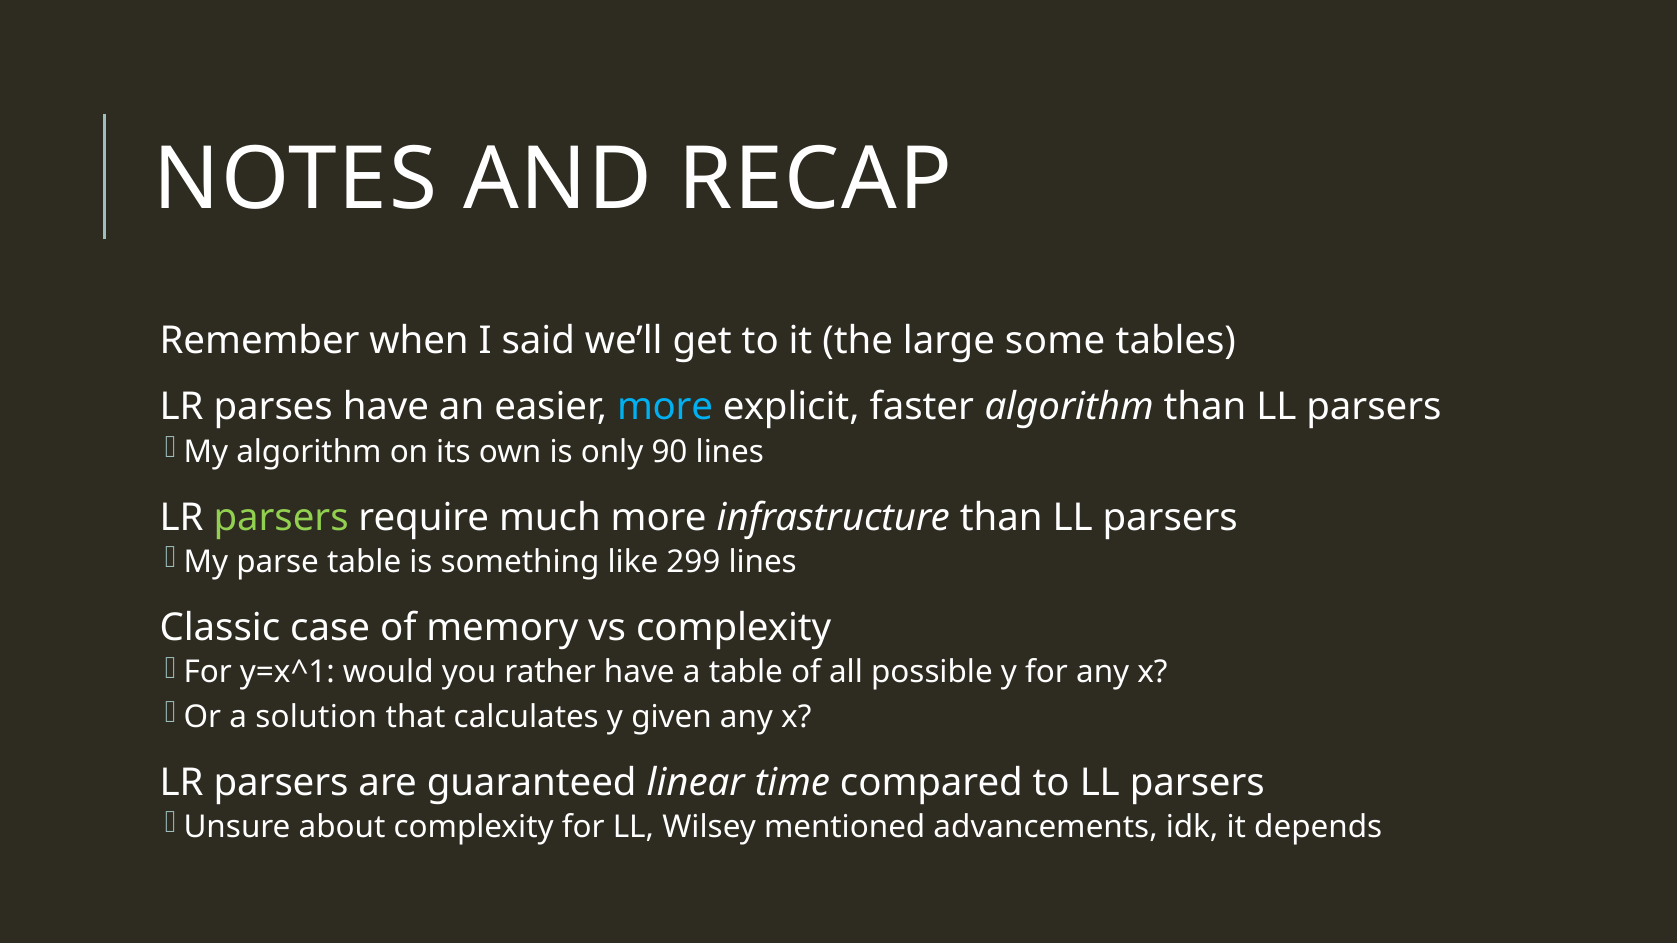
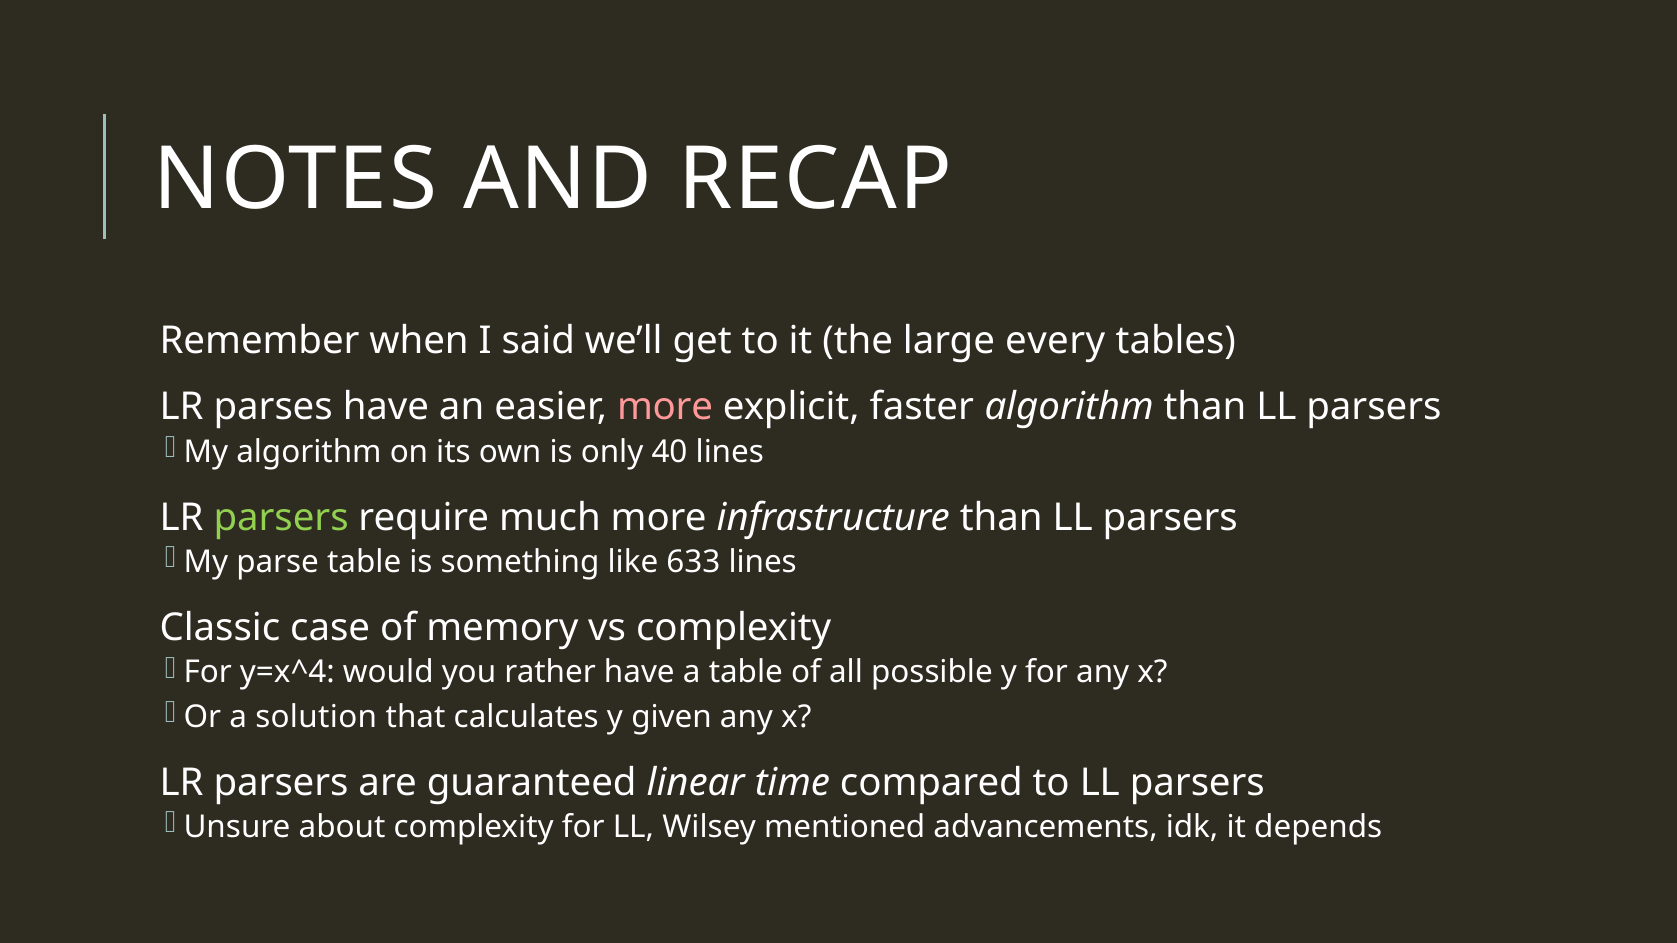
some: some -> every (1055, 341)
more colour: light blue -> pink (665, 407)
90: 90 -> 40 (669, 452)
299: 299 -> 633 (693, 562)
y=x^1: y=x^1 -> y=x^4 (287, 673)
